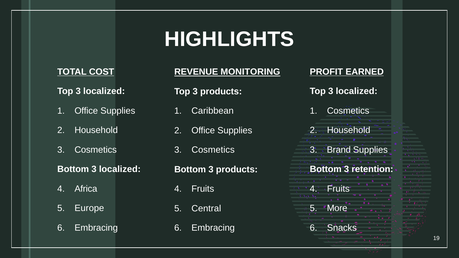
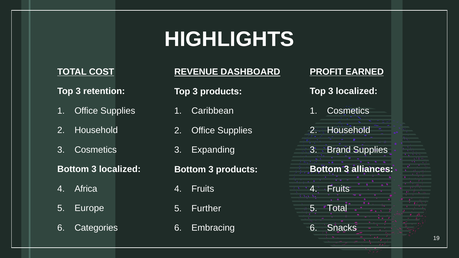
MONITORING: MONITORING -> DASHBOARD (250, 72)
localized: localized -> retention (104, 91)
Cosmetics: Cosmetics -> Expanding (213, 150)
retention: retention -> alliances (372, 169)
More: More -> Total (337, 208)
Central: Central -> Further (206, 209)
Embracing: Embracing -> Categories (96, 228)
